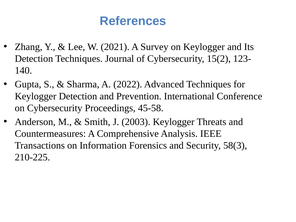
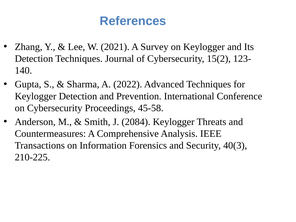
2003: 2003 -> 2084 (136, 122)
58(3: 58(3 -> 40(3 (235, 145)
